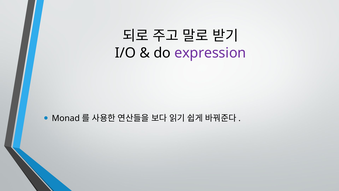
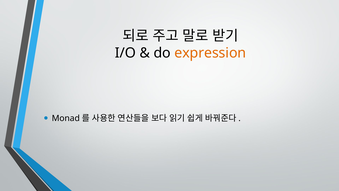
expression colour: purple -> orange (210, 53)
